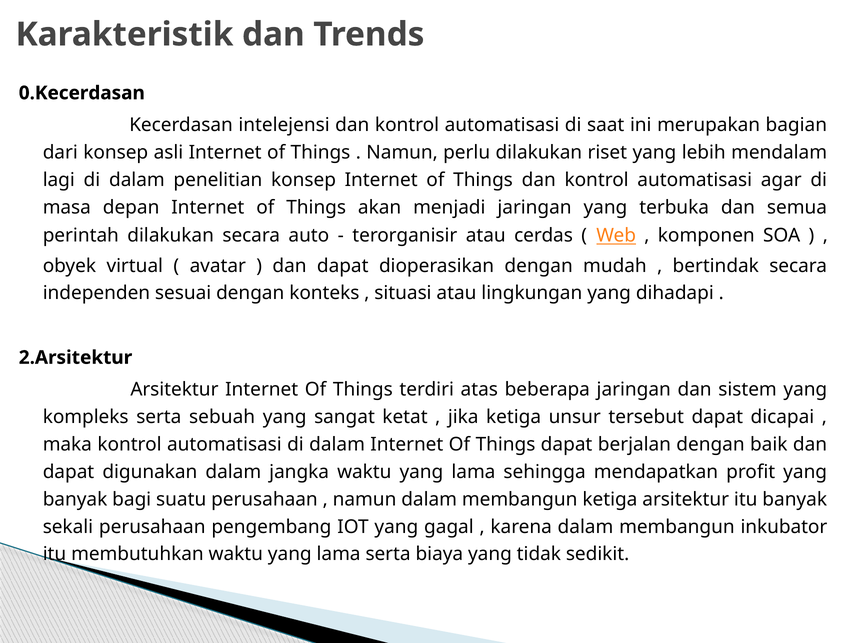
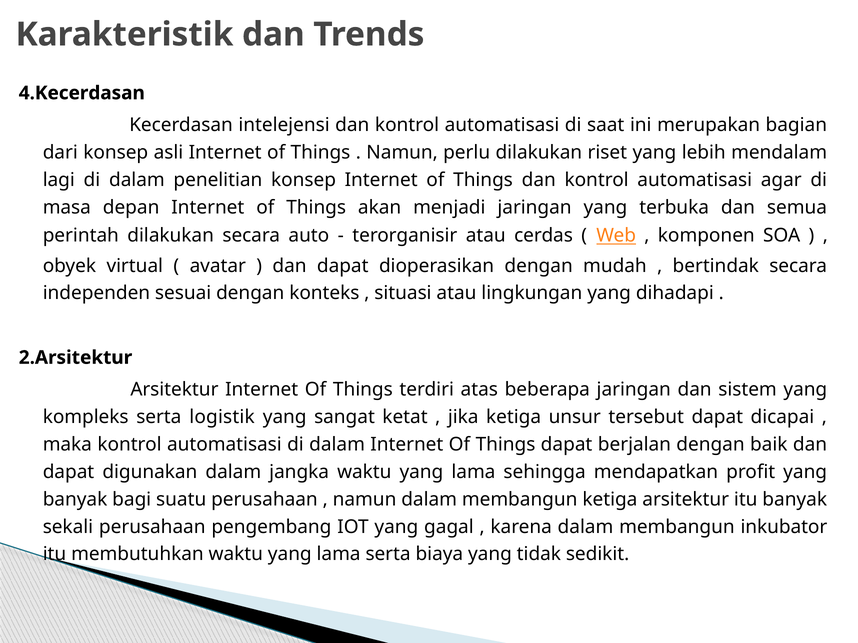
0.Kecerdasan: 0.Kecerdasan -> 4.Kecerdasan (82, 93)
sebuah: sebuah -> logistik (222, 417)
